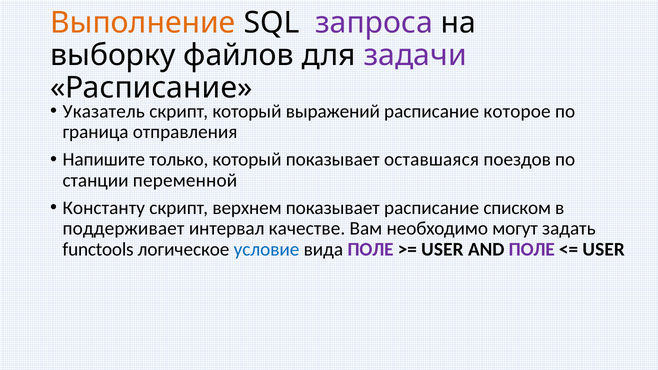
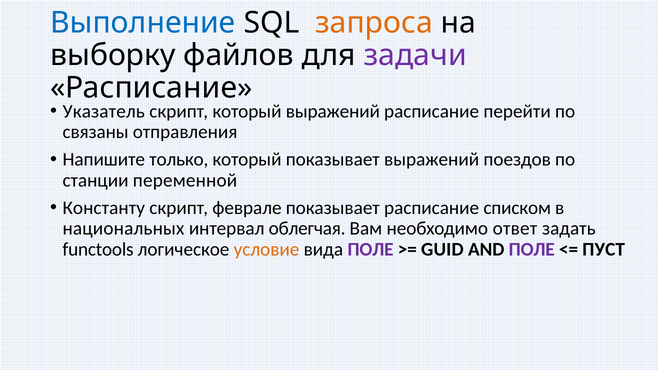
Выполнение colour: orange -> blue (143, 23)
запроса colour: purple -> orange (374, 23)
которое: которое -> перейти (517, 111)
граница: граница -> связаны (96, 132)
показывает оставшаяся: оставшаяся -> выражений (432, 160)
верхнем: верхнем -> феврале (247, 208)
поддерживает: поддерживает -> национальных (123, 229)
качестве: качестве -> облегчая (307, 229)
могут: могут -> ответ (515, 229)
условие colour: blue -> orange (267, 249)
USER: USER -> GUID (442, 249)
USER: USER -> ПУСТ (604, 249)
